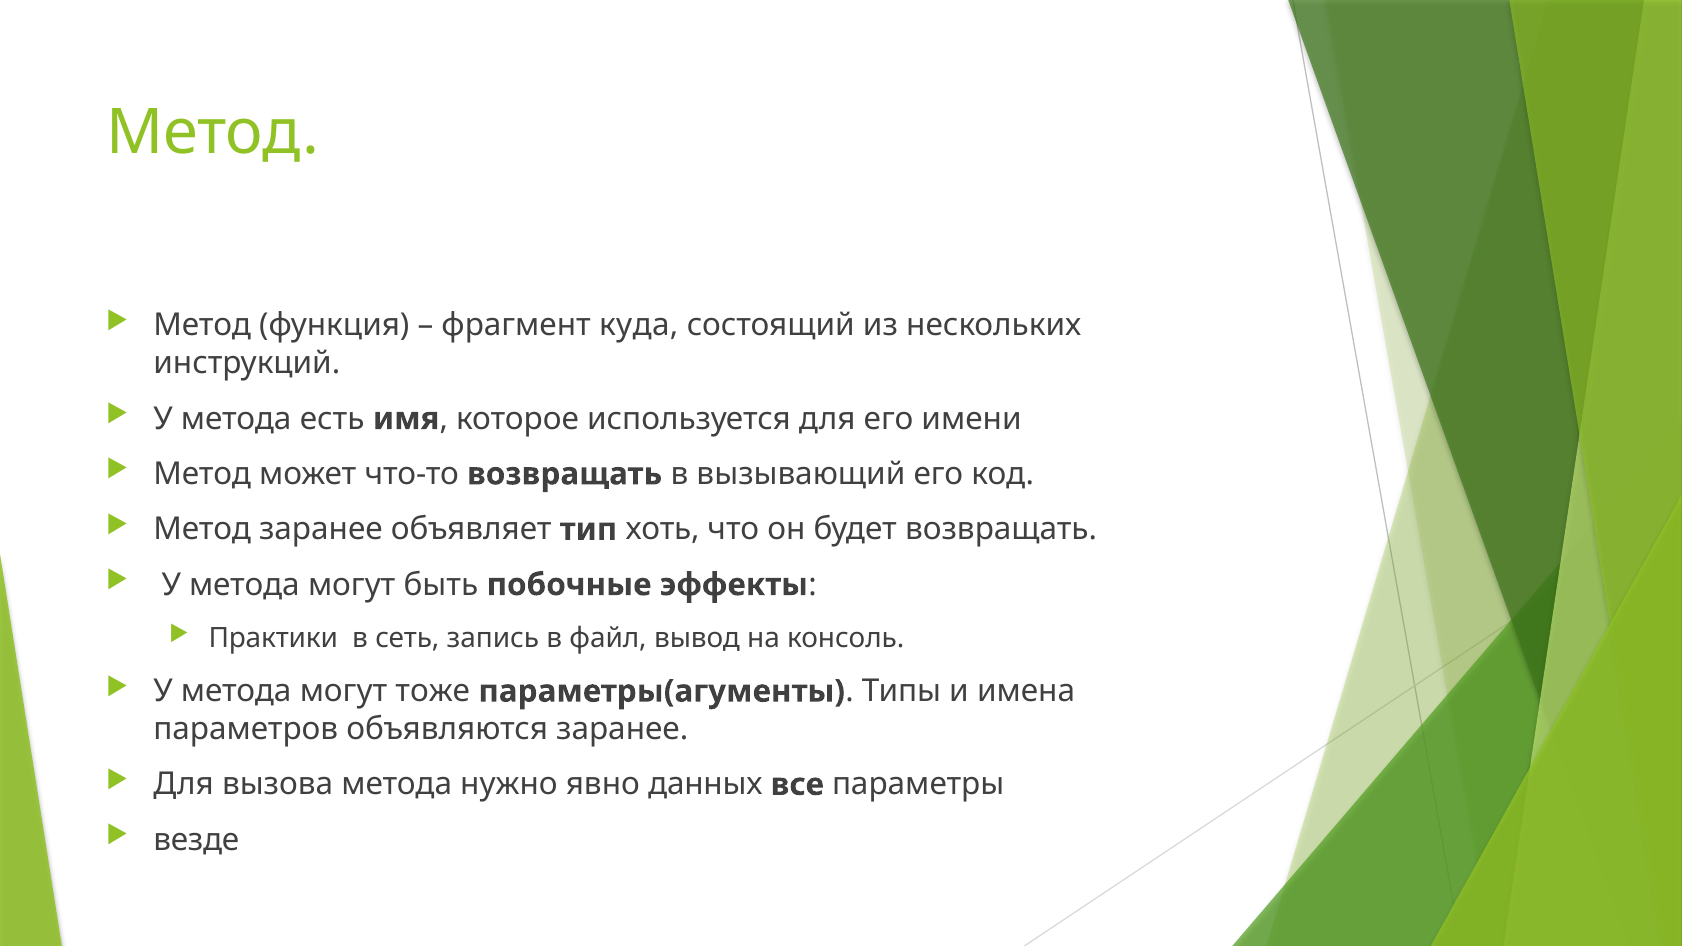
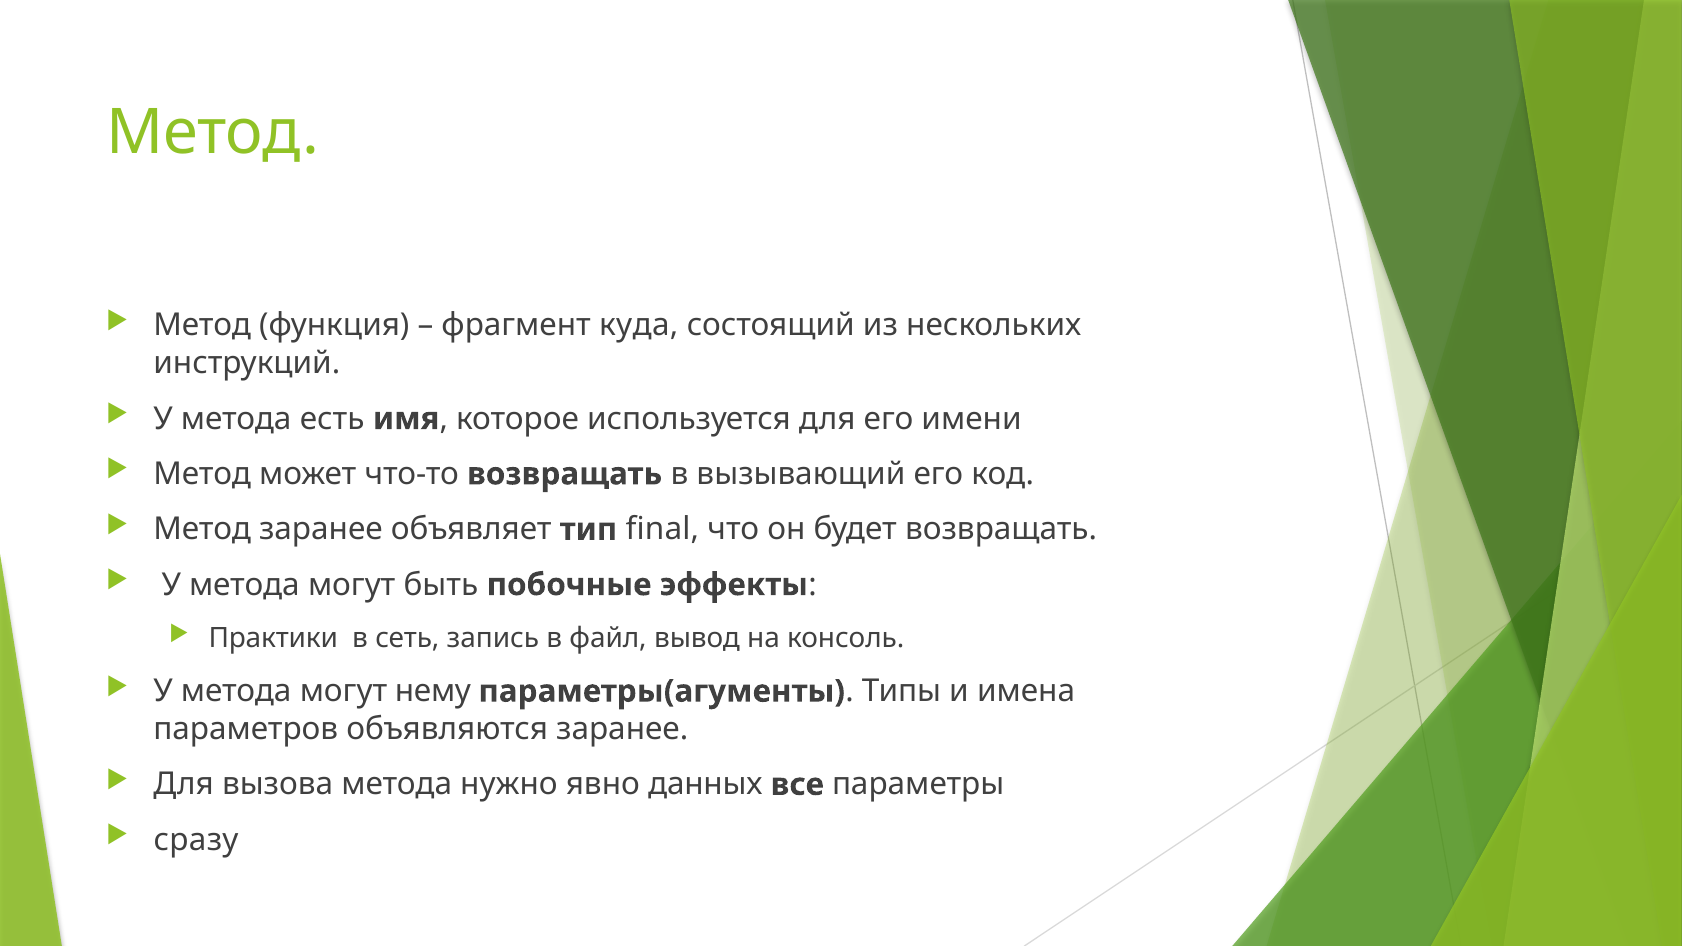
хоть: хоть -> final (662, 529)
тоже: тоже -> нему (433, 691)
везде: везде -> сразу (196, 840)
